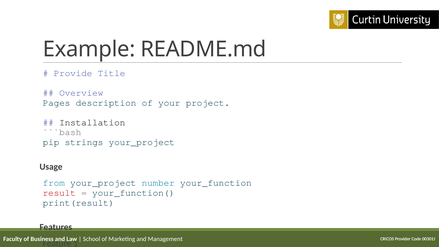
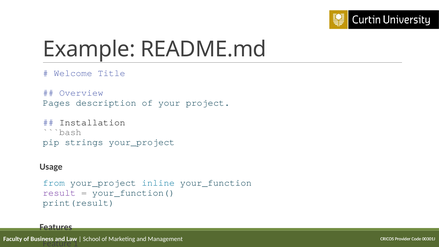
Provide: Provide -> Welcome (73, 73)
number: number -> inline (158, 183)
result colour: red -> purple (59, 193)
